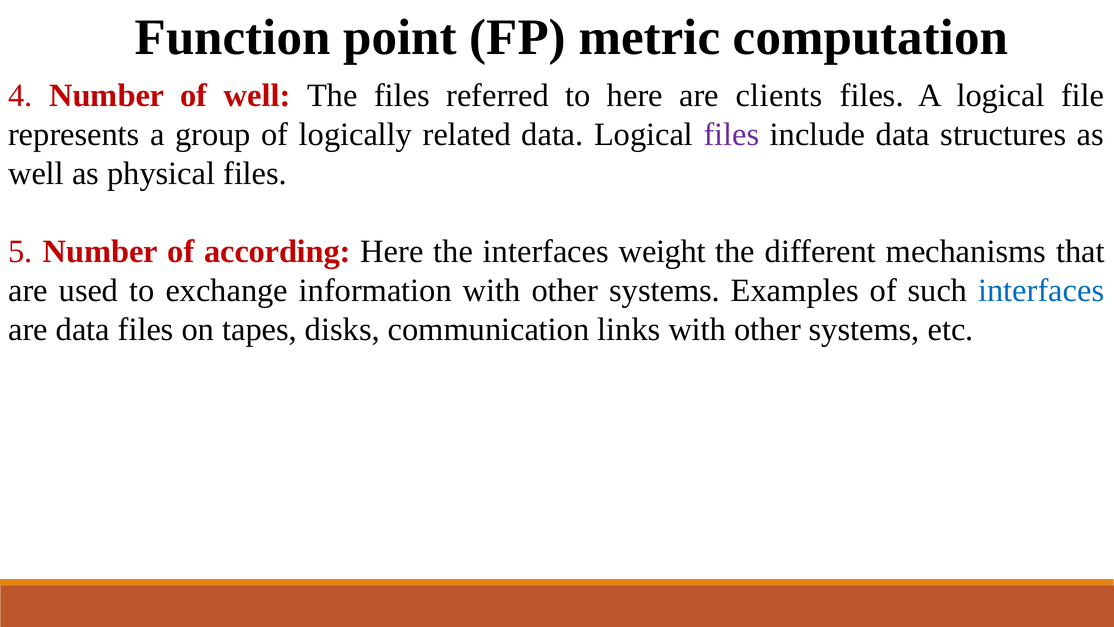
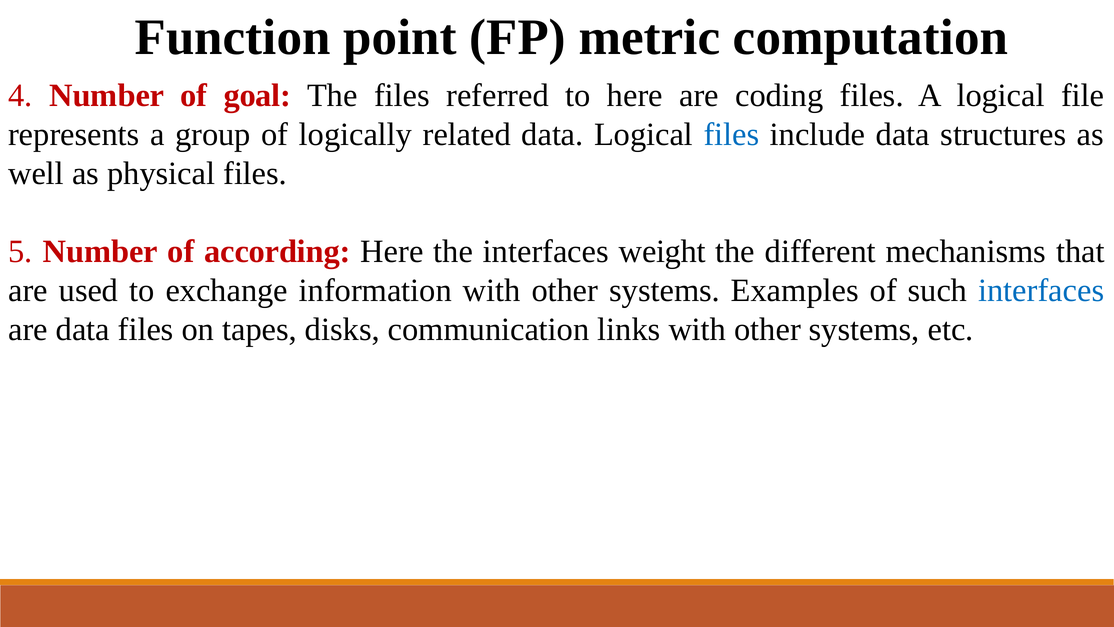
of well: well -> goal (257, 95)
clients: clients -> coding (779, 95)
files colour: purple -> blue (731, 134)
